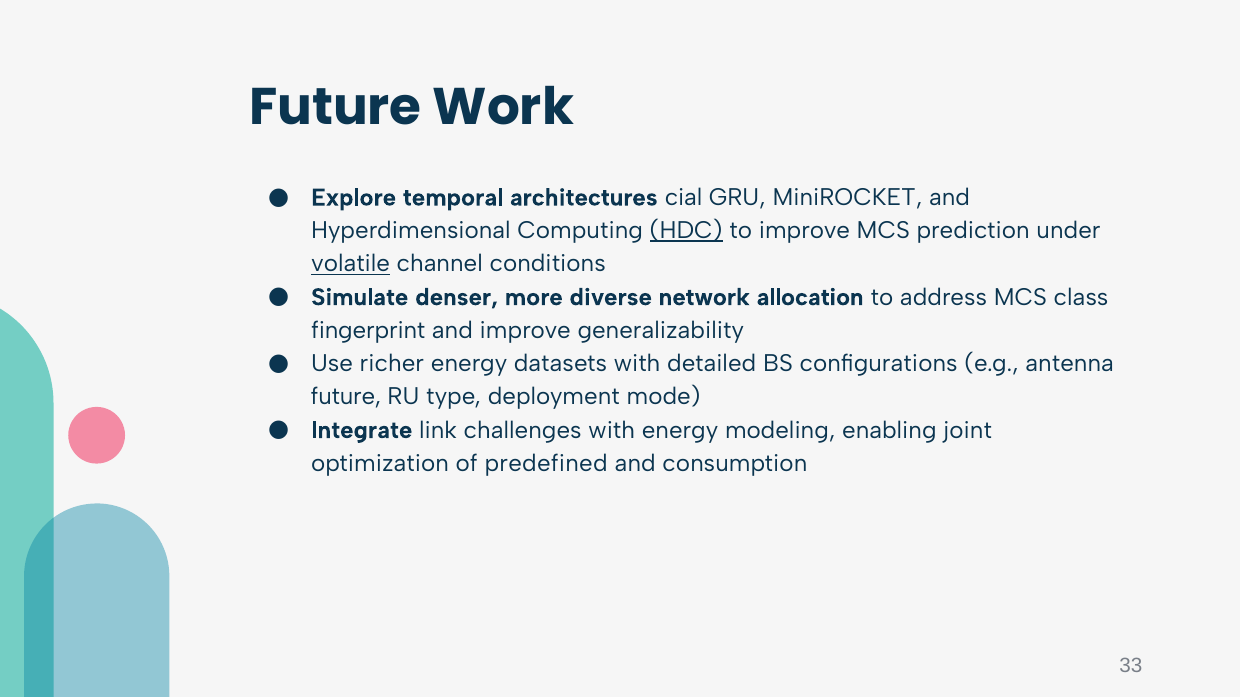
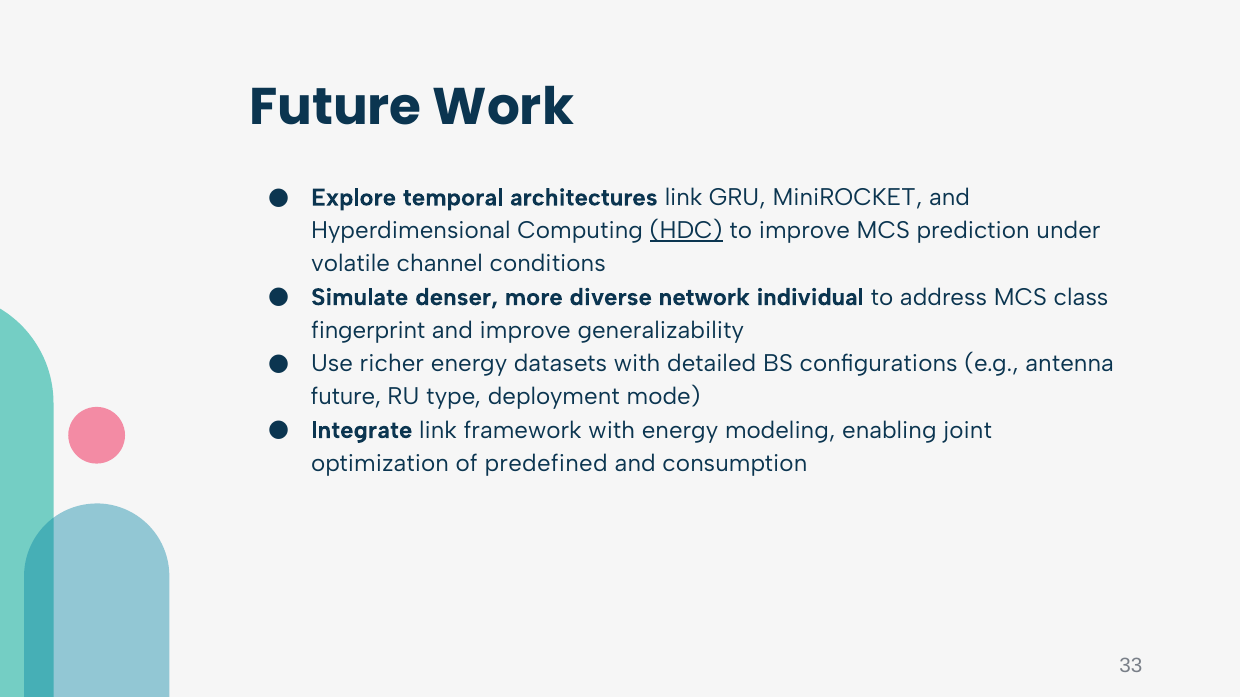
architectures cial: cial -> link (684, 198)
volatile underline: present -> none (351, 264)
allocation: allocation -> individual (810, 297)
challenges: challenges -> framework (523, 430)
